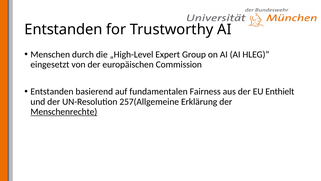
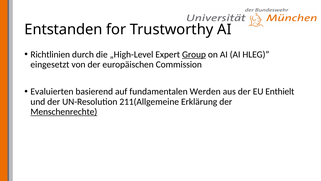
Menschen: Menschen -> Richtlinien (50, 54)
Group underline: none -> present (194, 54)
Entstanden: Entstanden -> Evaluierten (52, 91)
Fairness: Fairness -> Werden (205, 91)
257(Allgemeine: 257(Allgemeine -> 211(Allgemeine (149, 101)
